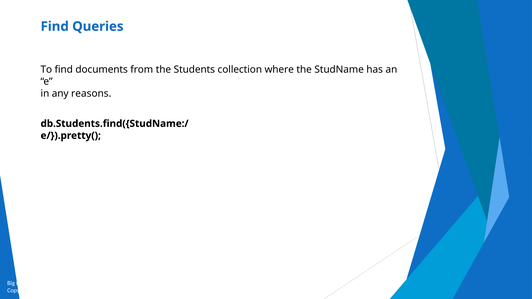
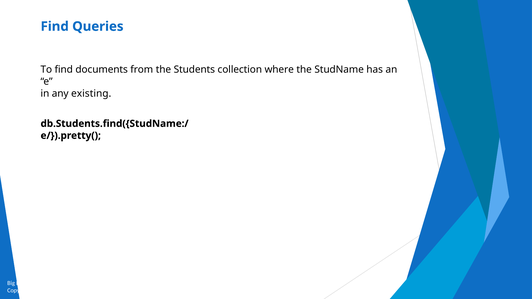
reasons: reasons -> existing (91, 94)
